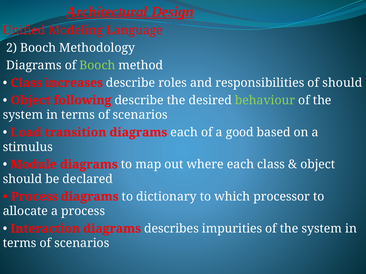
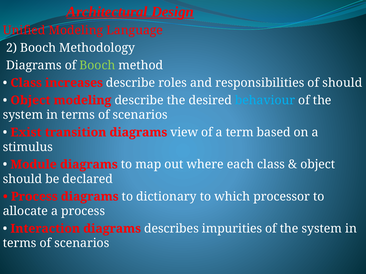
Object following: following -> modeling (83, 100)
behaviour colour: light green -> light blue (265, 100)
Load: Load -> Exist (26, 133)
diagrams each: each -> view (184, 133)
good: good -> term (240, 133)
